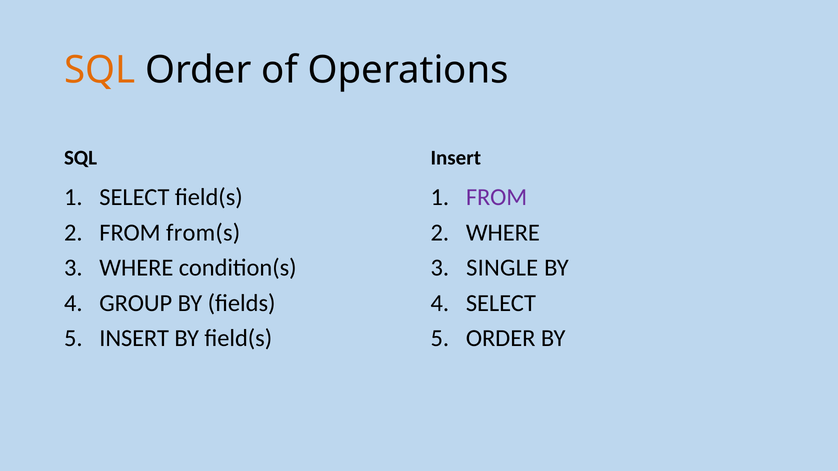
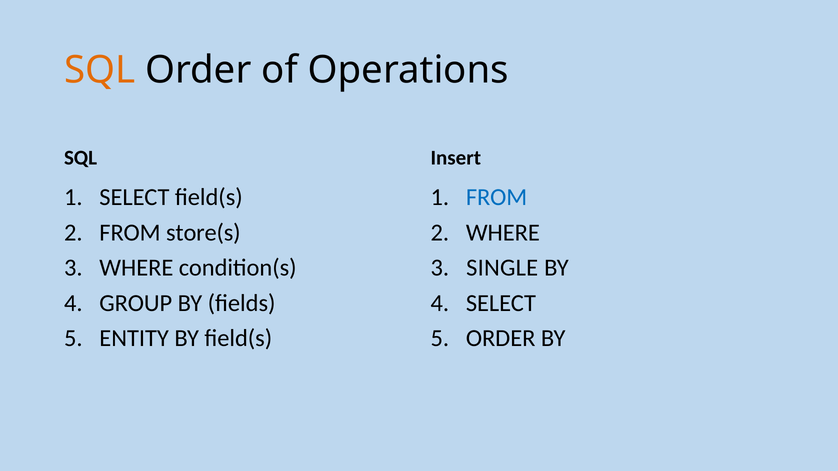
FROM colour: purple -> blue (497, 198)
from(s: from(s -> store(s (203, 233)
INSERT: INSERT -> ENTITY (134, 338)
